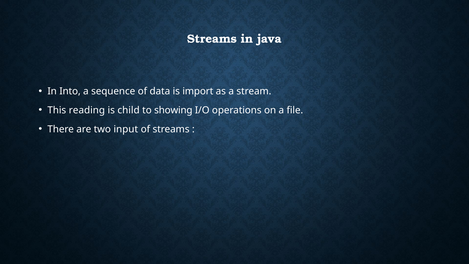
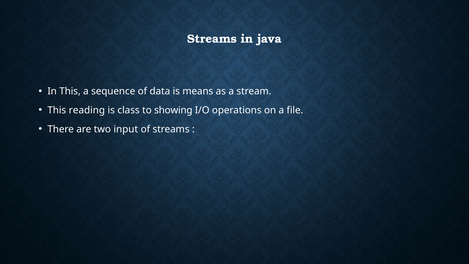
In Into: Into -> This (70, 91)
import: import -> means (198, 91)
child: child -> class (129, 110)
